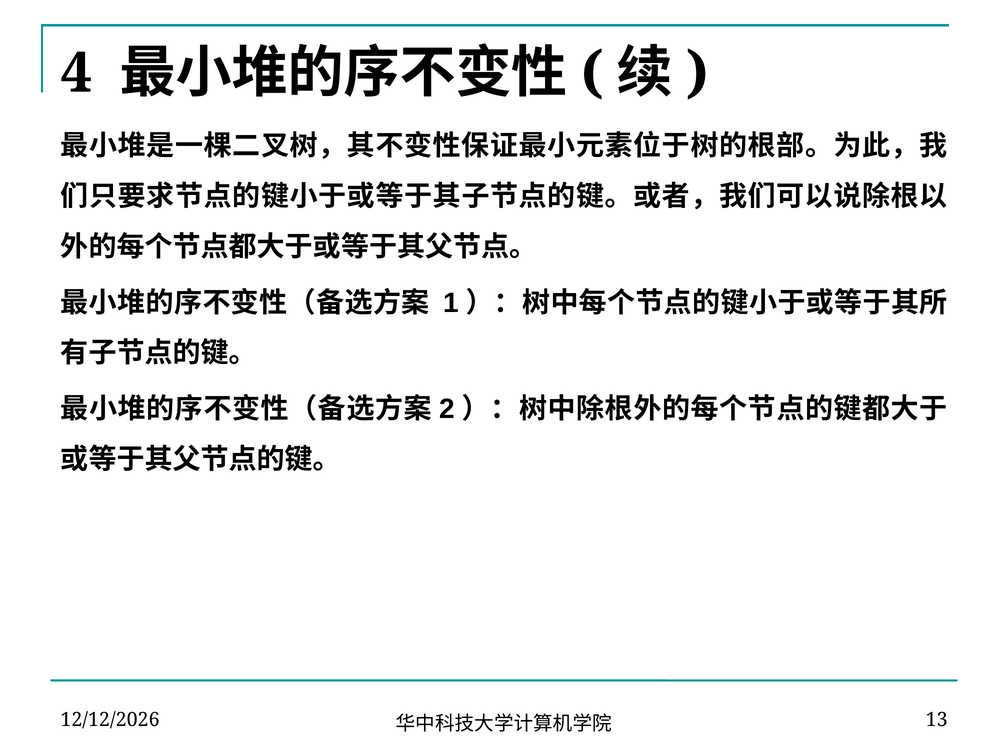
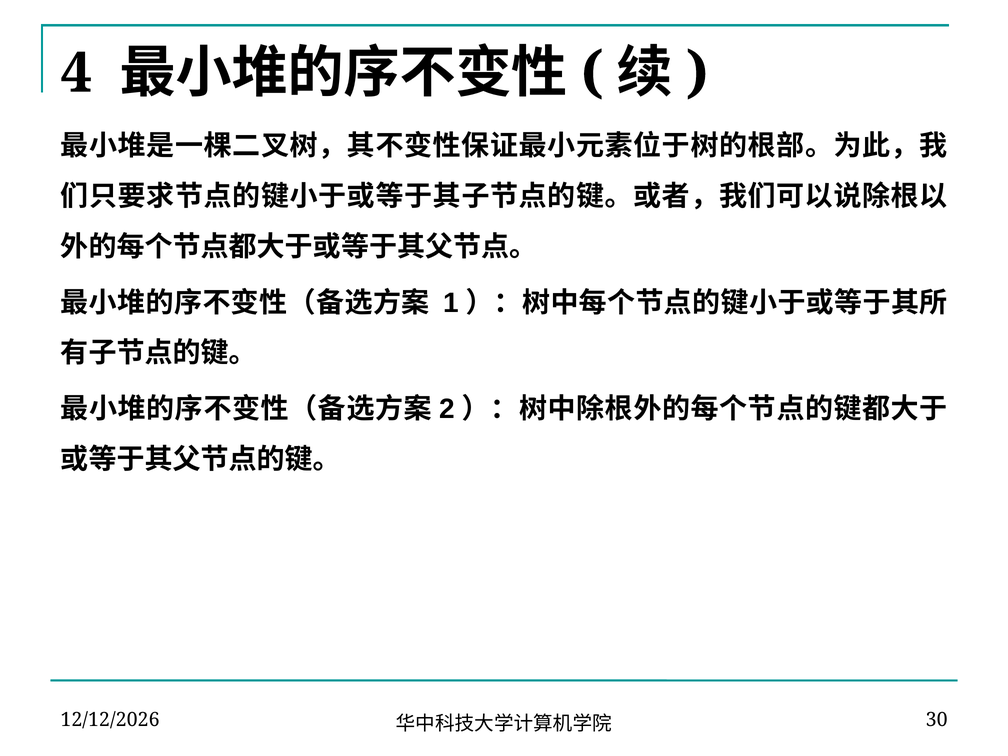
13: 13 -> 30 (937, 720)
